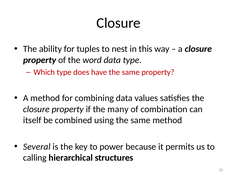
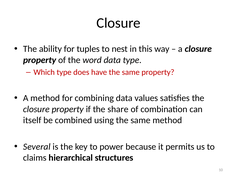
many: many -> share (118, 109)
calling: calling -> claims (35, 158)
